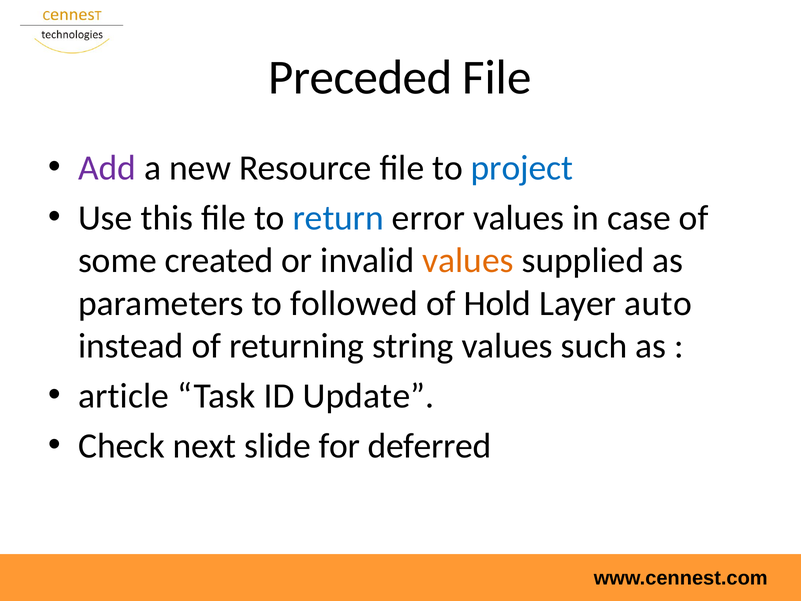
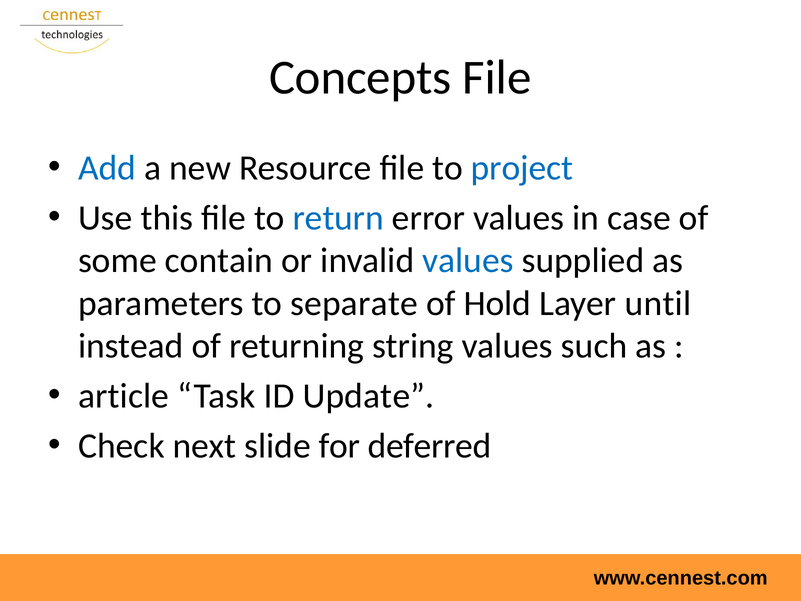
Preceded: Preceded -> Concepts (360, 78)
Add colour: purple -> blue (107, 168)
created: created -> contain (219, 261)
values colour: orange -> blue (468, 261)
followed: followed -> separate (354, 303)
auto: auto -> until (658, 303)
